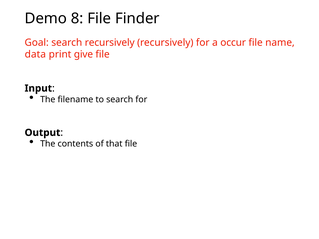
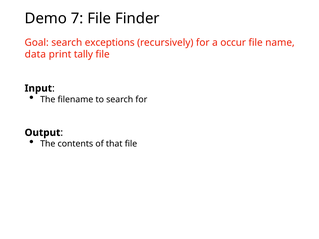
8: 8 -> 7 (77, 18)
search recursively: recursively -> exceptions (110, 43)
give: give -> tally (83, 55)
